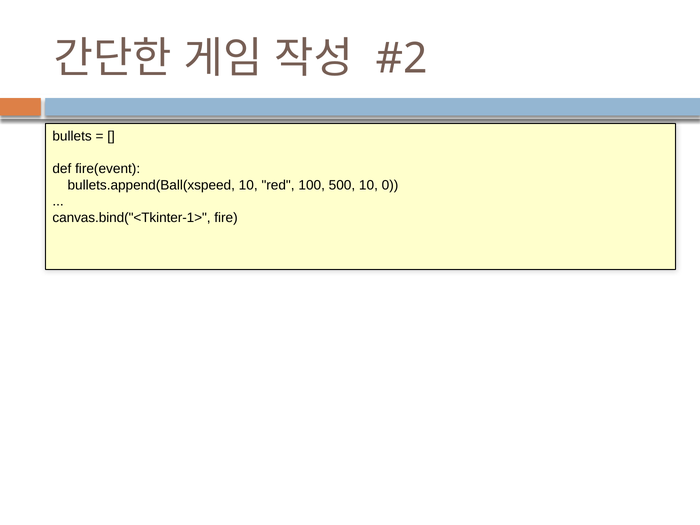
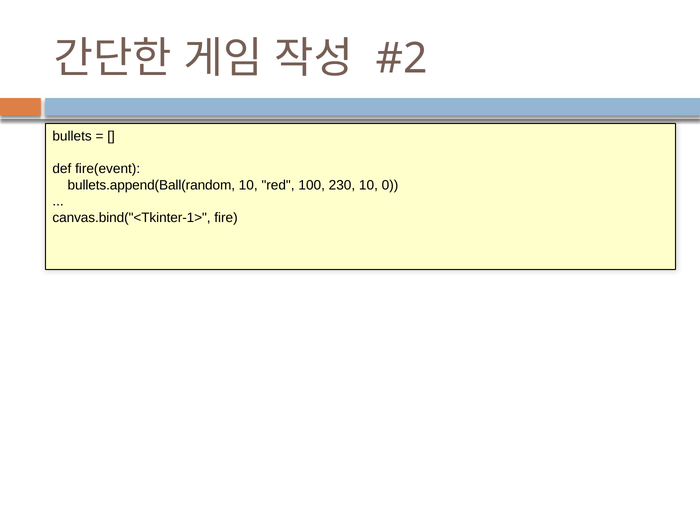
bullets.append(Ball(xspeed: bullets.append(Ball(xspeed -> bullets.append(Ball(random (151, 185)
500: 500 -> 230 (342, 185)
